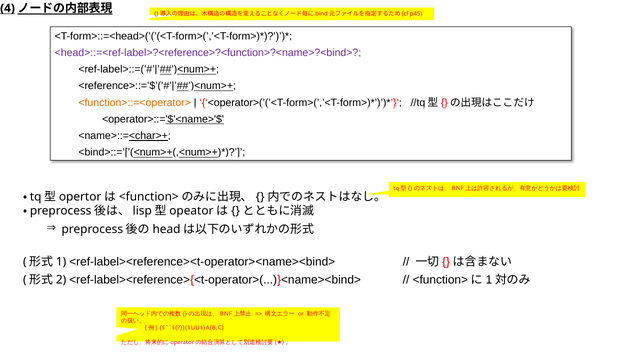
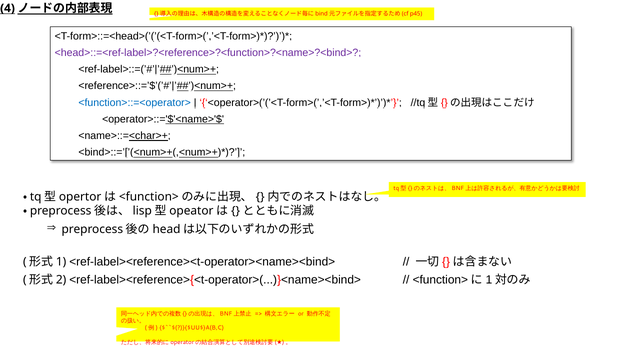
<function>::=<operator> colour: orange -> blue (135, 103)
